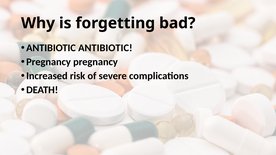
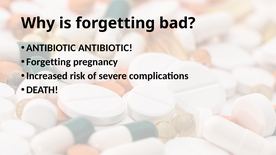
Pregnancy: Pregnancy -> Forgetting (48, 62)
